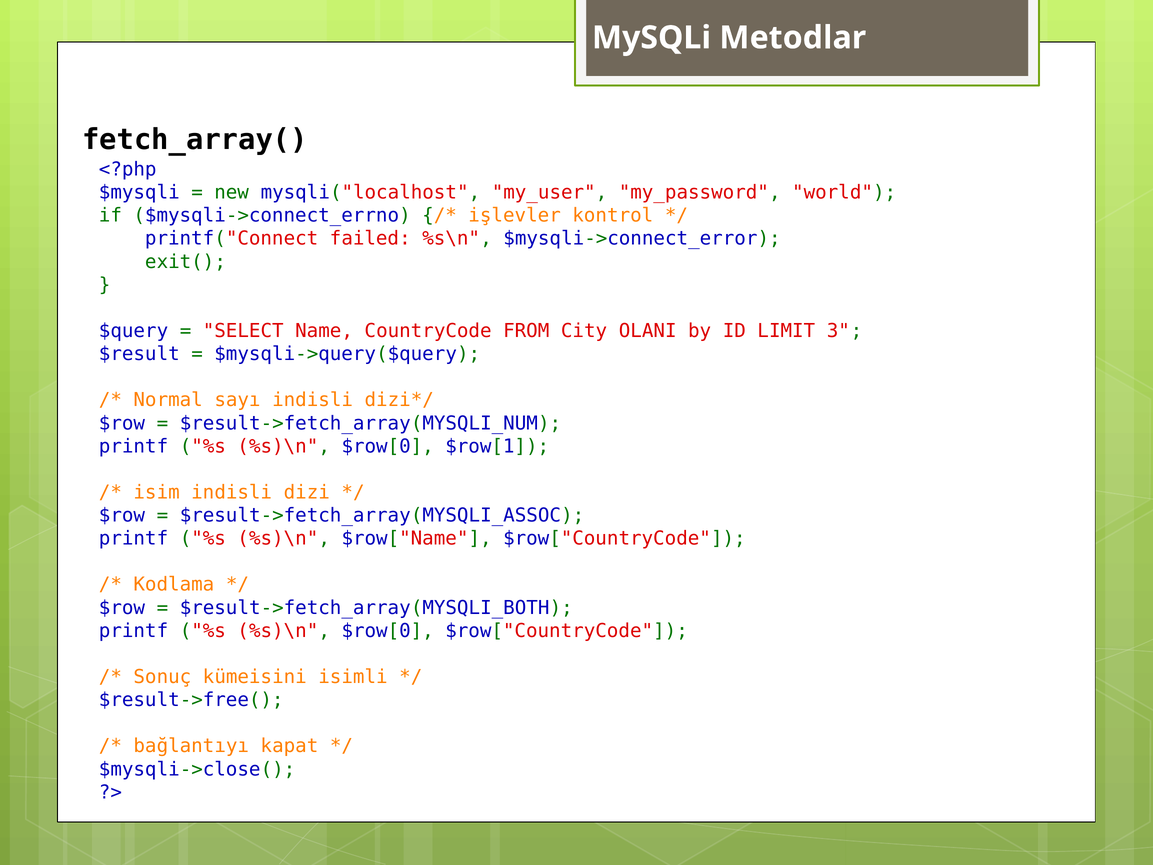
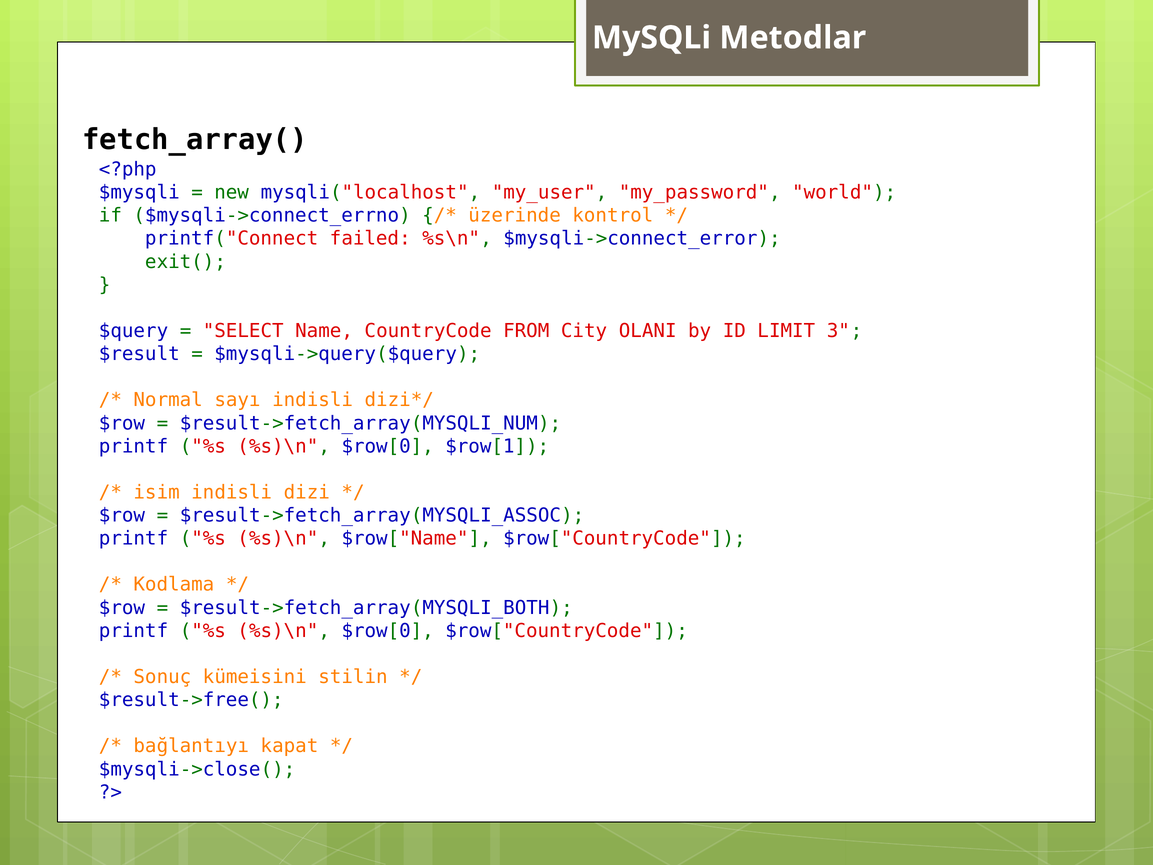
işlevler: işlevler -> üzerinde (515, 216)
isimli: isimli -> stilin (353, 677)
